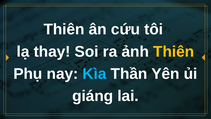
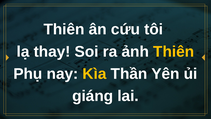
Kìa colour: light blue -> yellow (94, 74)
